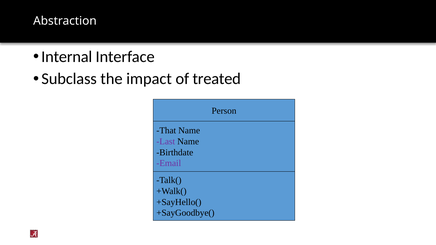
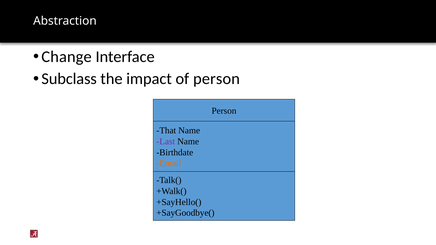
Internal: Internal -> Change (67, 57)
of treated: treated -> person (216, 79)
Email colour: purple -> orange (169, 163)
